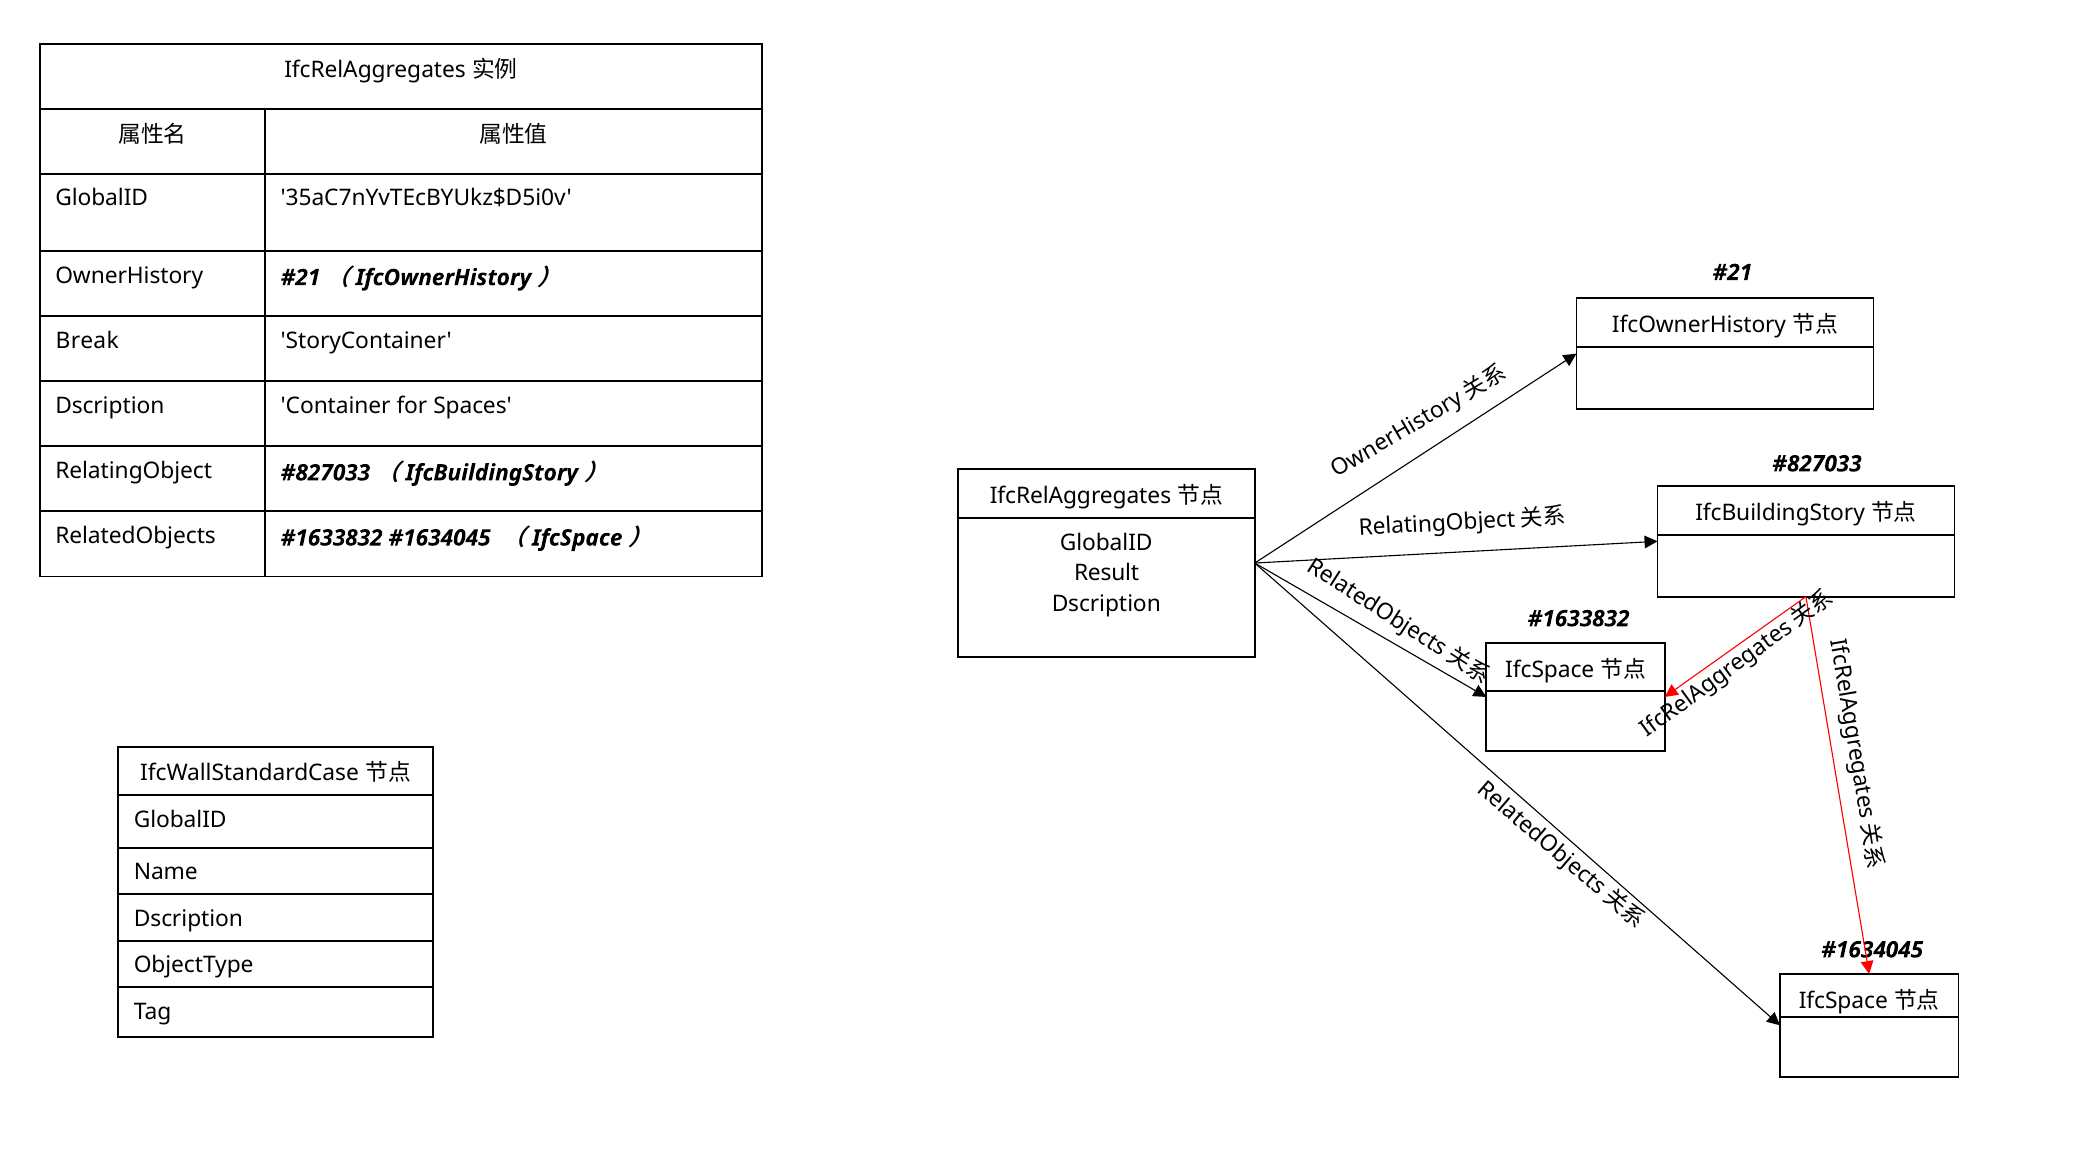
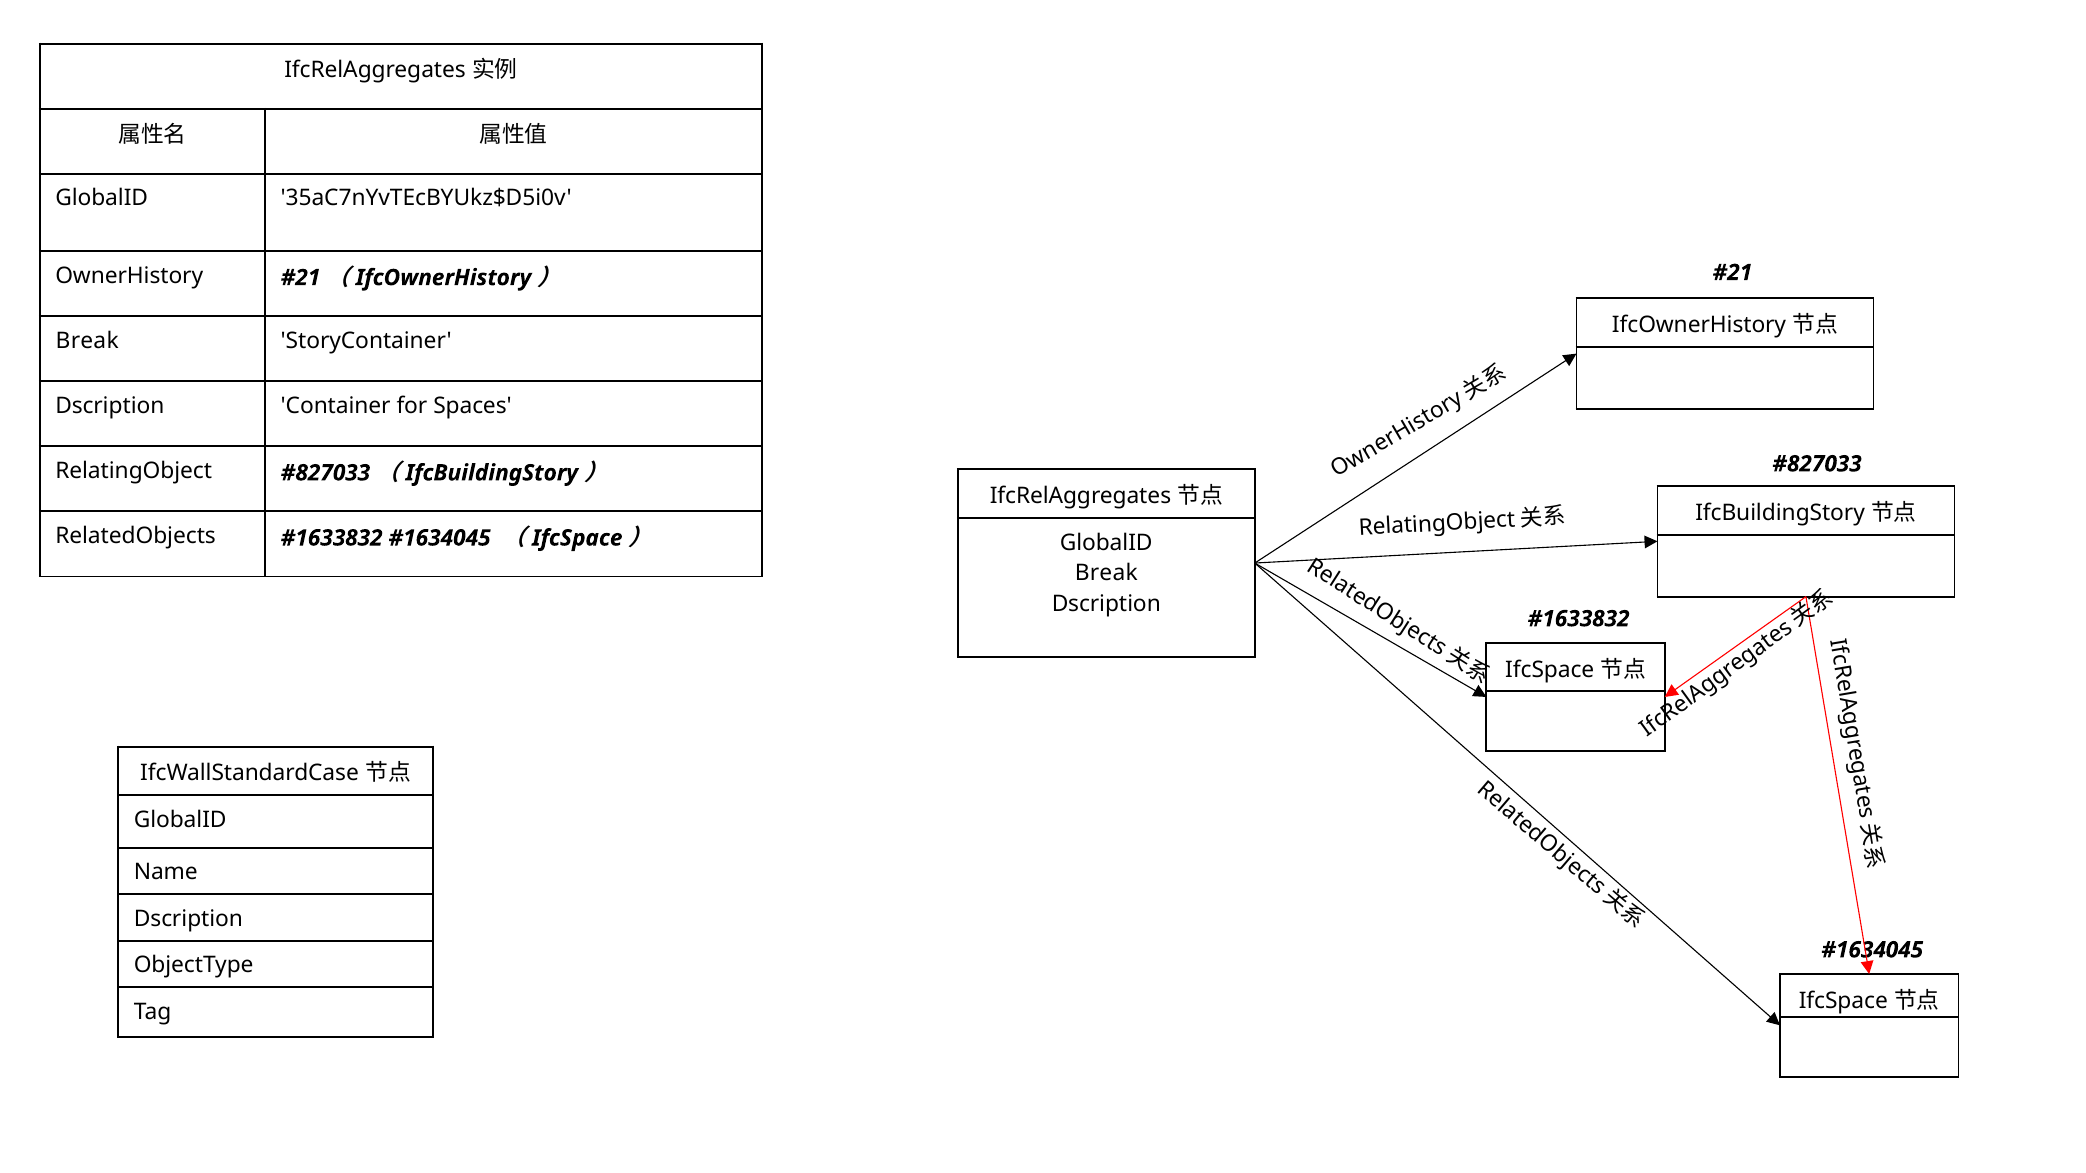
Result: Result -> Break (1106, 573)
